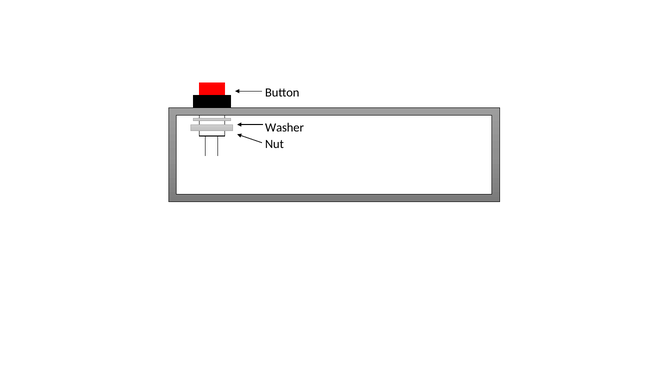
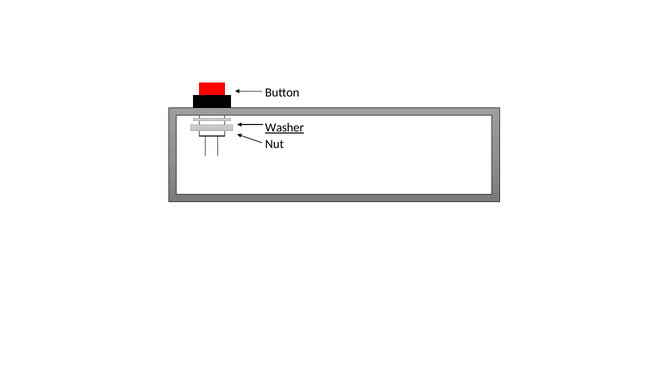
Washer underline: none -> present (284, 127)
